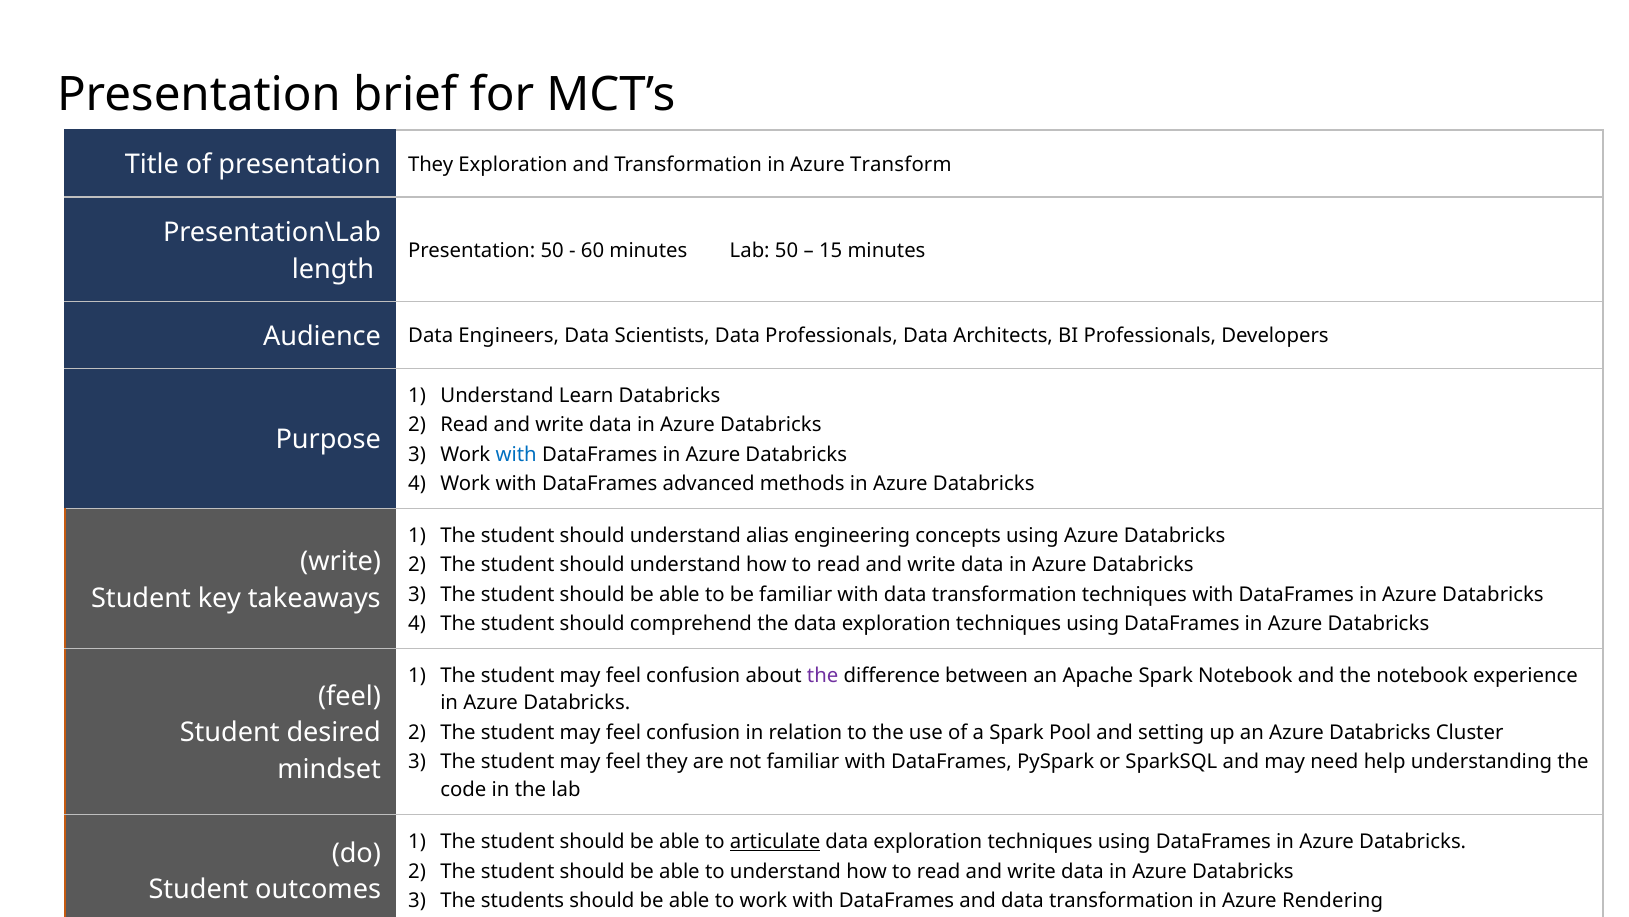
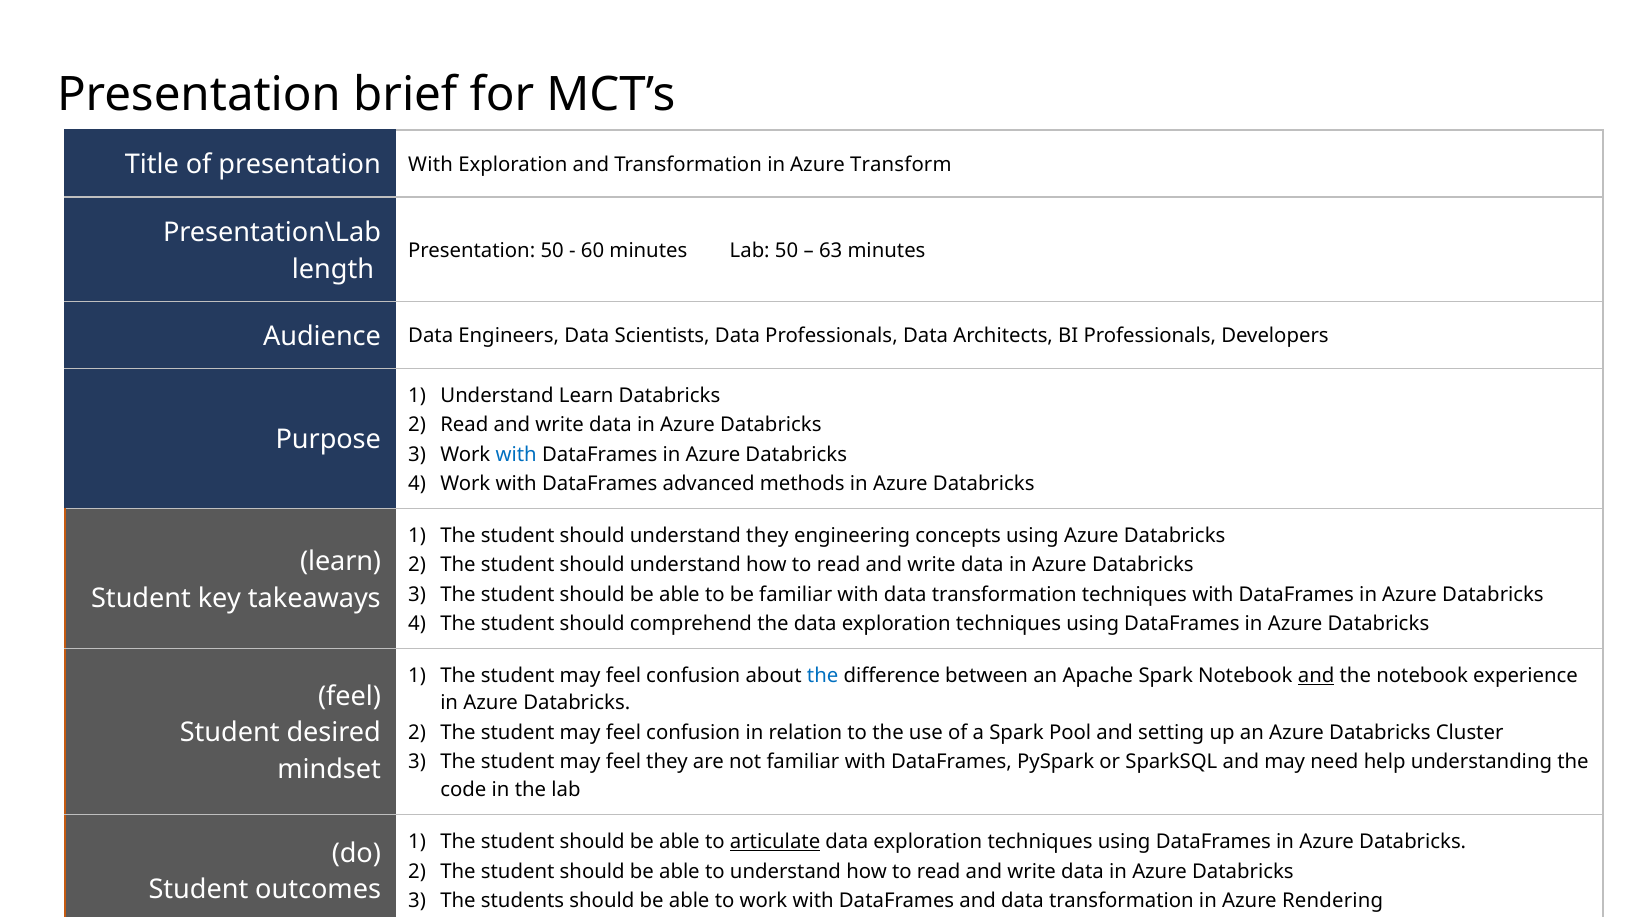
presentation They: They -> With (431, 165)
15: 15 -> 63 (831, 250)
understand alias: alias -> they (767, 535)
write: write -> learn (341, 561)
the colour: purple -> blue (823, 675)
and underline: none -> present (1316, 675)
